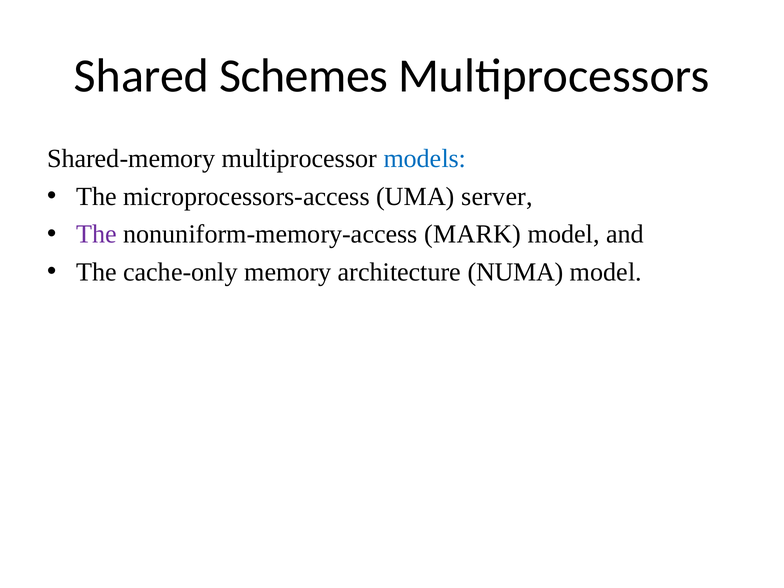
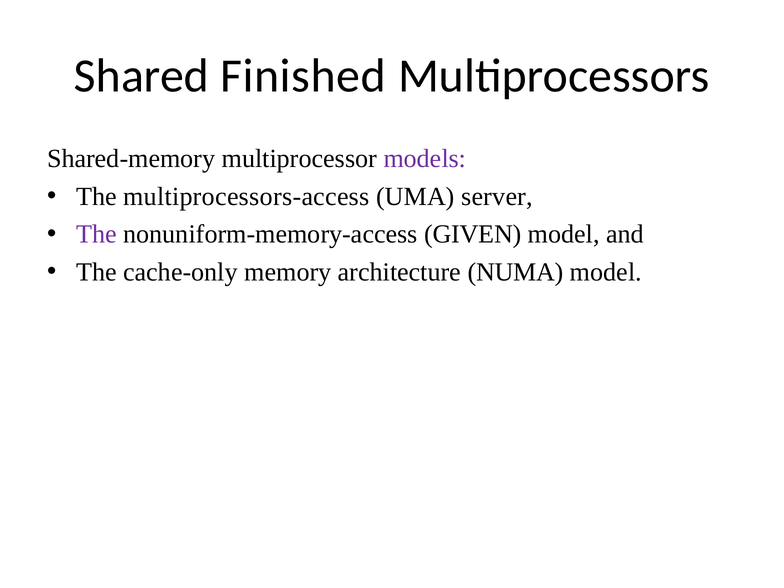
Schemes: Schemes -> Finished (303, 76)
models colour: blue -> purple (425, 159)
microprocessors-access: microprocessors-access -> multiprocessors-access (246, 196)
MARK: MARK -> GIVEN (473, 234)
